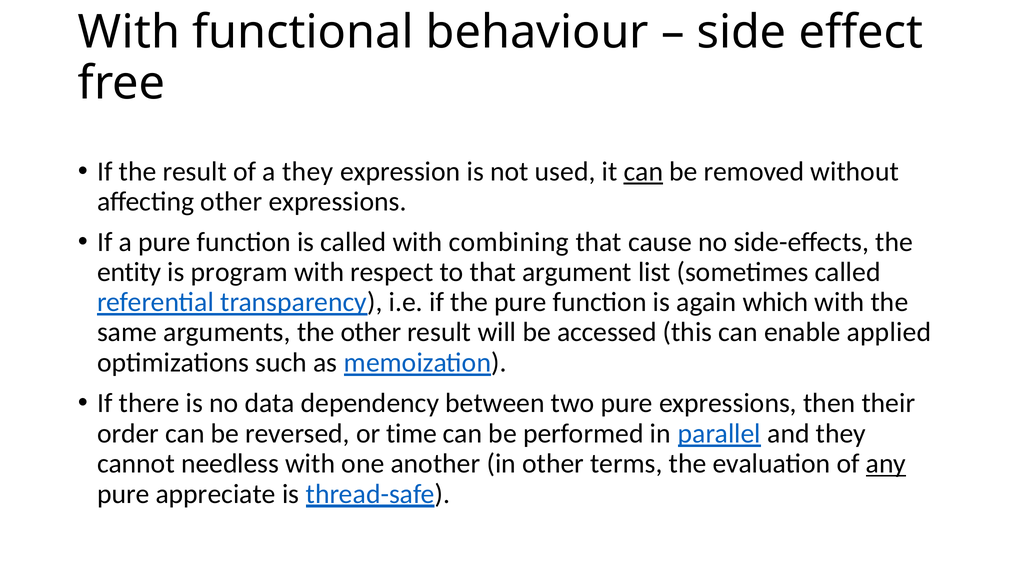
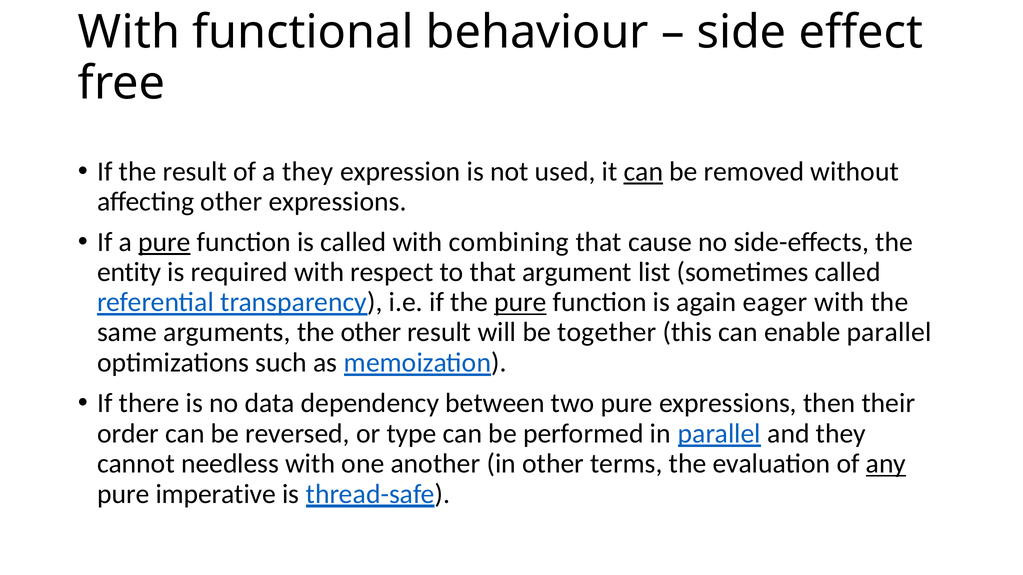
pure underline: none -> present (164, 242)
program: program -> required (239, 272)
pure underline: none -> present (520, 303)
which: which -> eager (775, 303)
accessed: accessed -> together (607, 333)
enable applied: applied -> parallel (889, 333)
time: time -> type (412, 434)
appreciate: appreciate -> imperative (216, 494)
